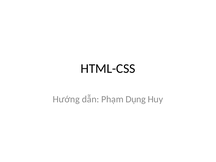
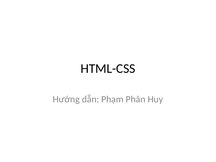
Dụng: Dụng -> Phân (136, 99)
